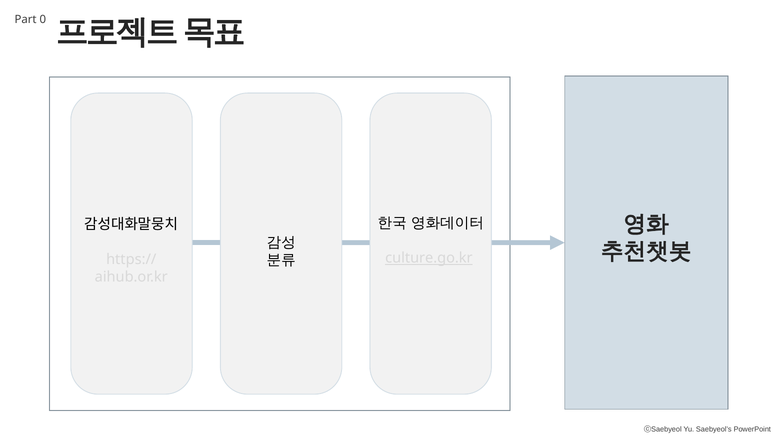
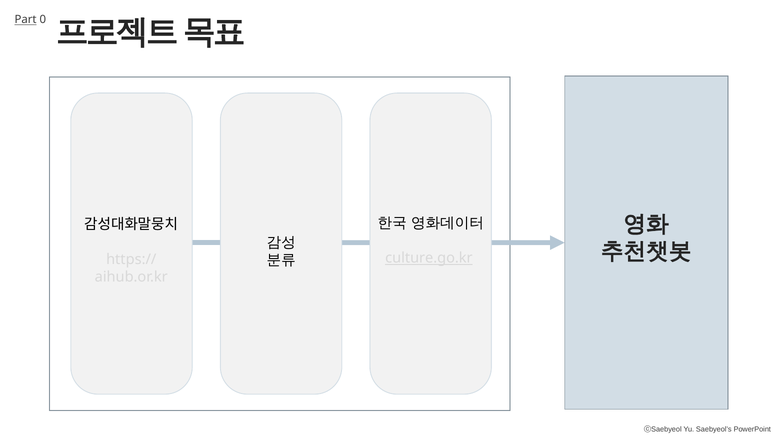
Part underline: none -> present (26, 20)
